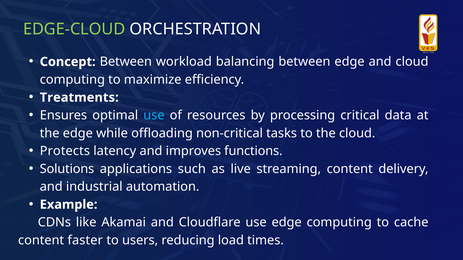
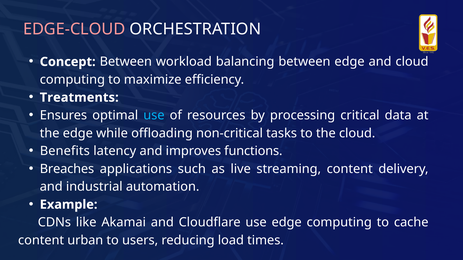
EDGE-CLOUD colour: light green -> pink (74, 29)
Protects: Protects -> Benefits (65, 151)
Solutions: Solutions -> Breaches (67, 169)
faster: faster -> urban (85, 241)
